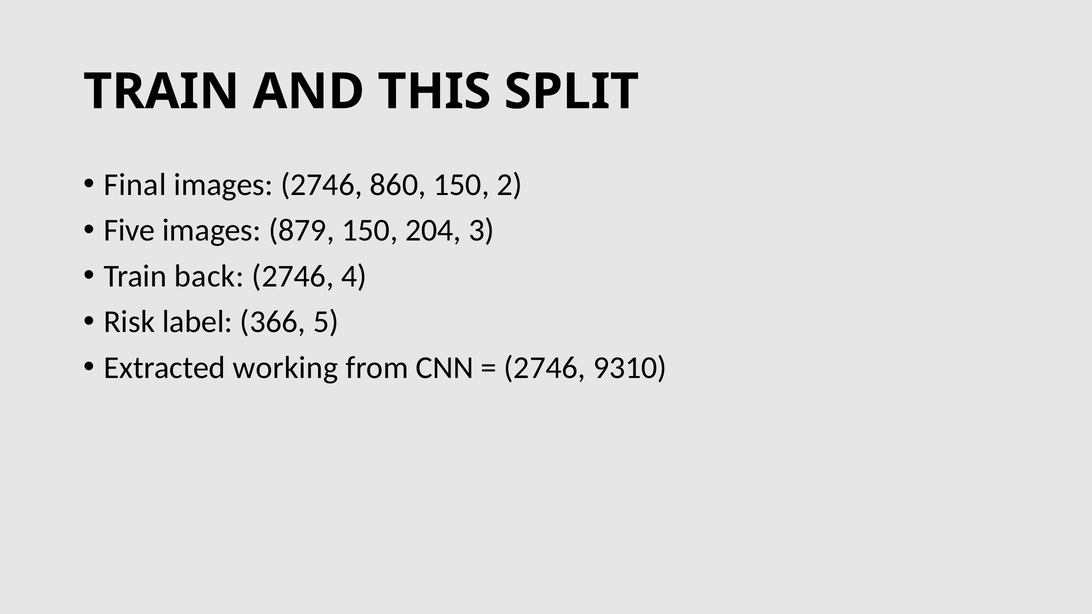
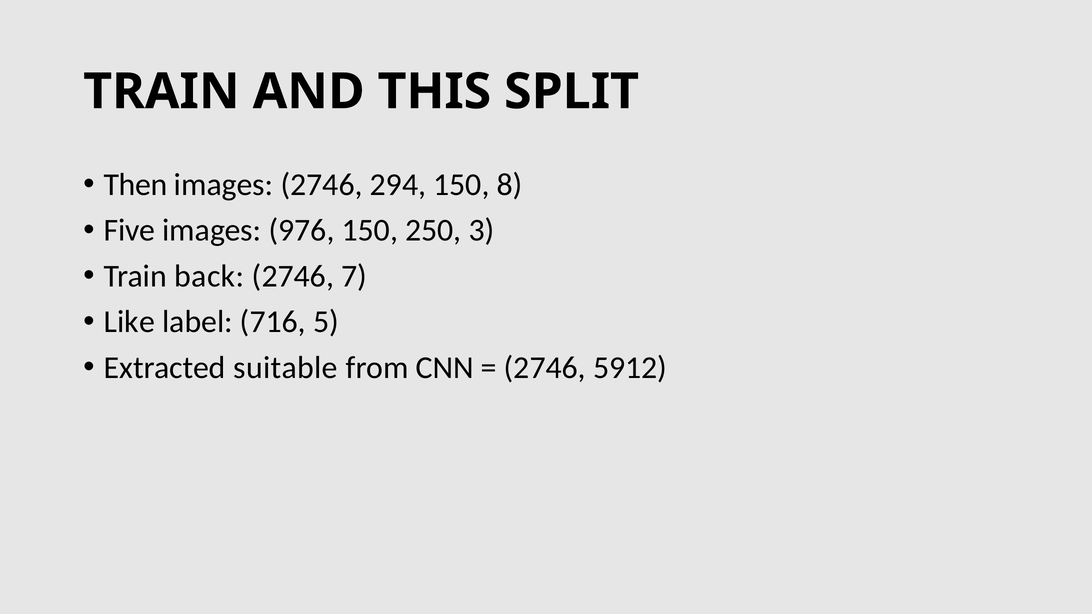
Final: Final -> Then (135, 185)
860: 860 -> 294 (398, 185)
2: 2 -> 8 (510, 185)
879: 879 -> 976 (302, 230)
204: 204 -> 250 (433, 230)
4: 4 -> 7 (354, 276)
Risk: Risk -> Like (129, 322)
366: 366 -> 716 (273, 322)
working: working -> suitable (286, 368)
9310: 9310 -> 5912 (630, 368)
